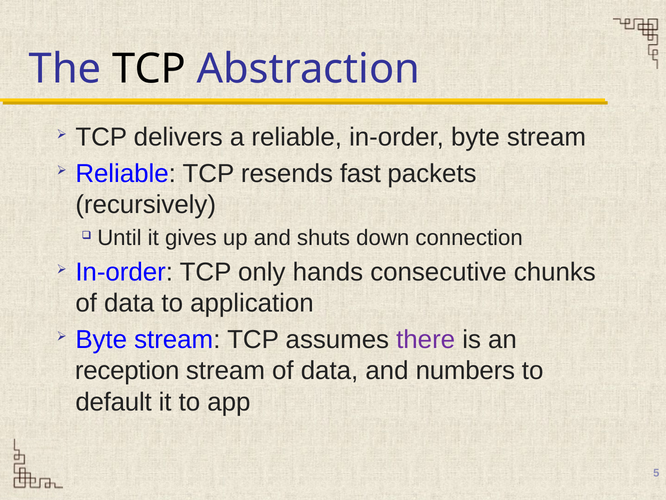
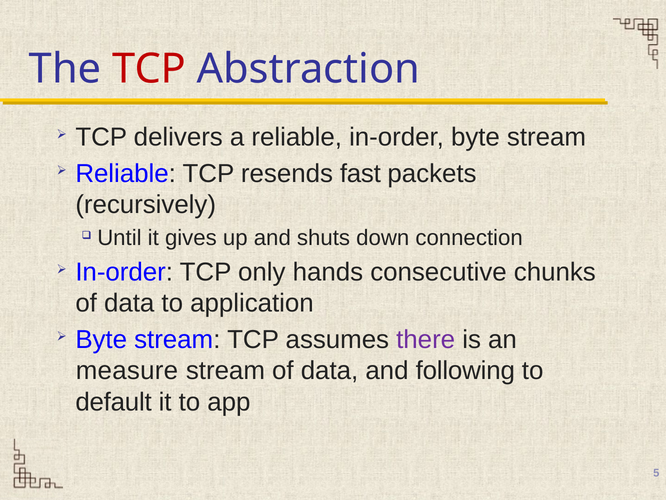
TCP colour: black -> red (149, 69)
reception: reception -> measure (127, 370)
numbers: numbers -> following (465, 370)
